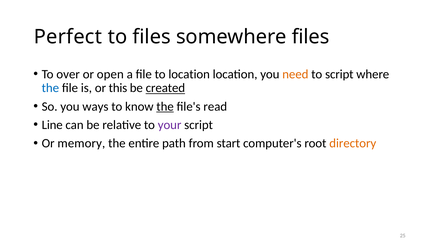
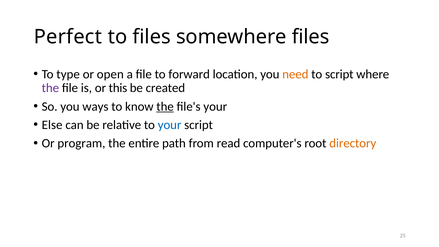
over: over -> type (68, 74)
to location: location -> forward (189, 74)
the colour: blue -> purple (50, 88)
created underline: present -> none (165, 88)
file's read: read -> your (215, 106)
Line: Line -> Else (52, 125)
your colour: purple -> blue (170, 125)
memory: memory -> program (81, 143)
start: start -> read (228, 143)
